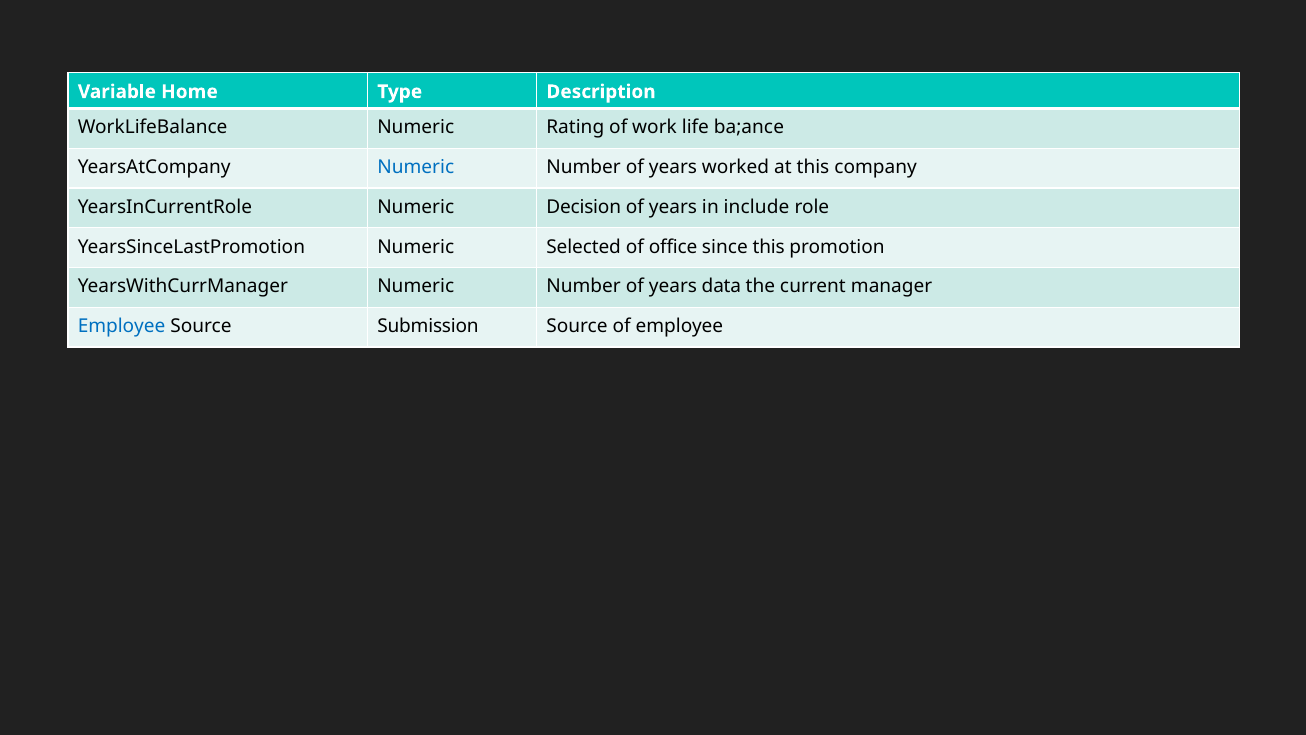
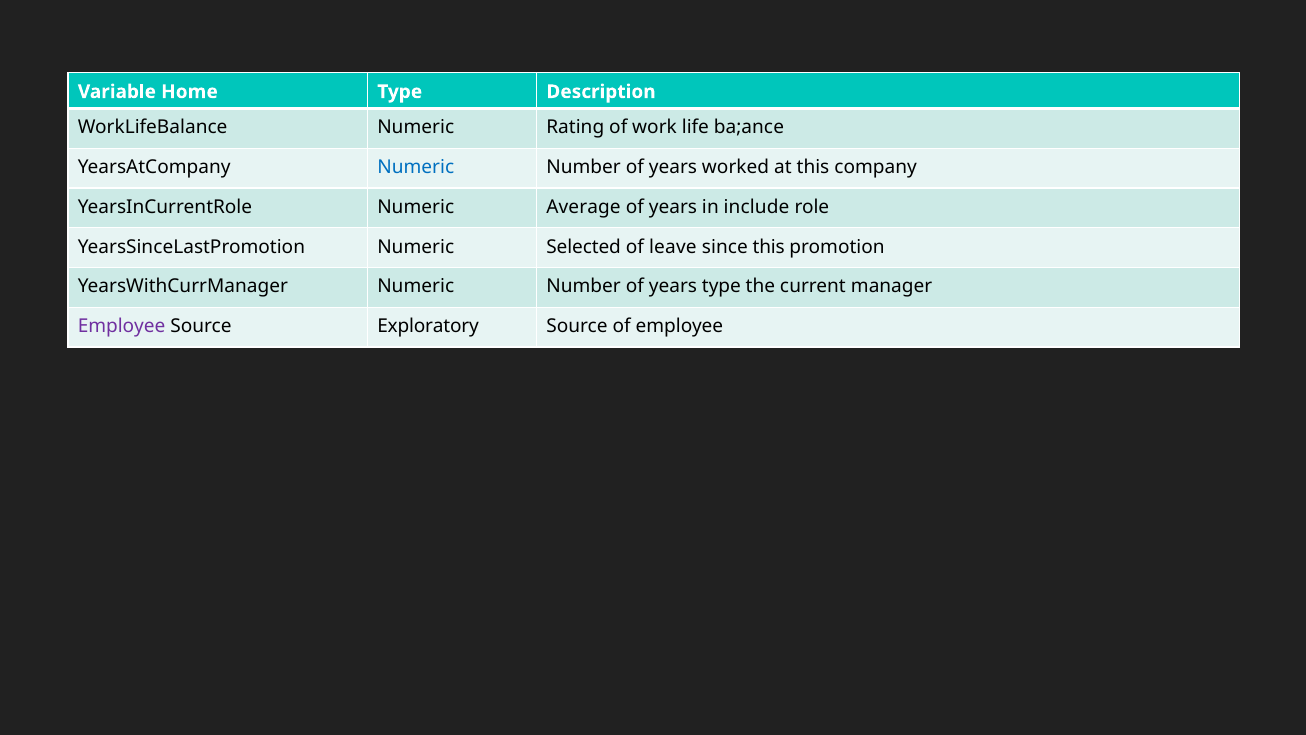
Decision: Decision -> Average (584, 207)
office: office -> leave (673, 247)
years data: data -> type (721, 286)
Employee colour: blue -> purple (122, 326)
Submission: Submission -> Exploratory (428, 326)
